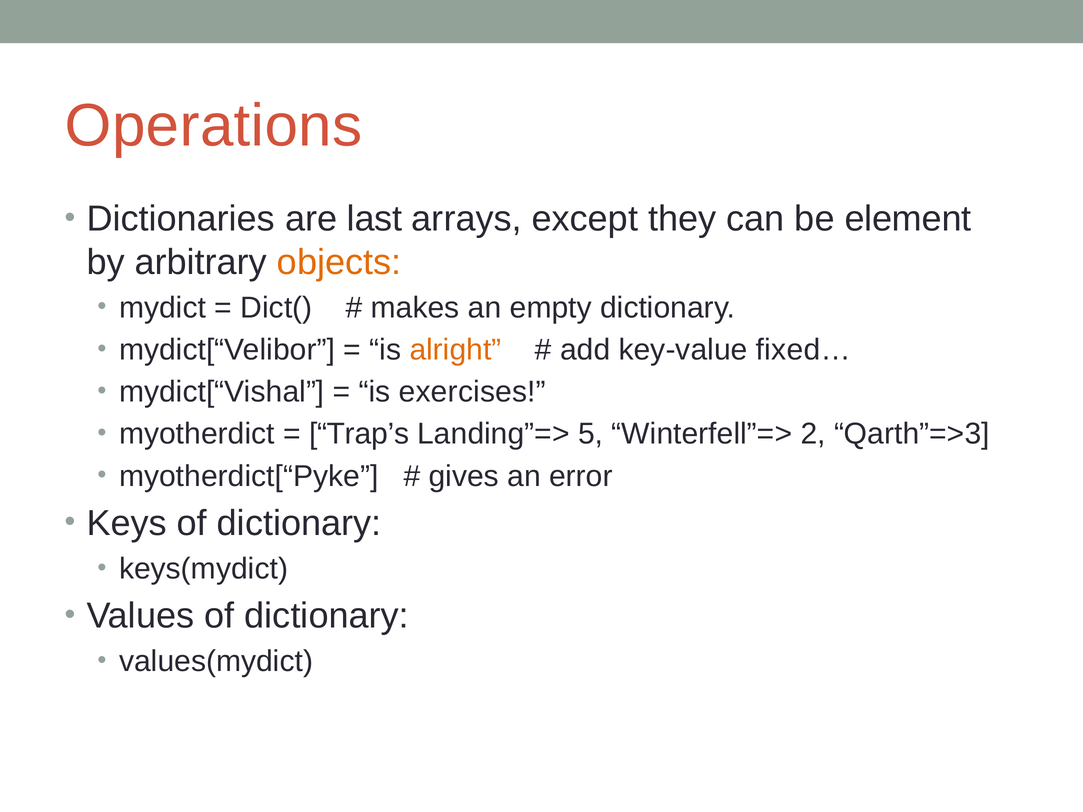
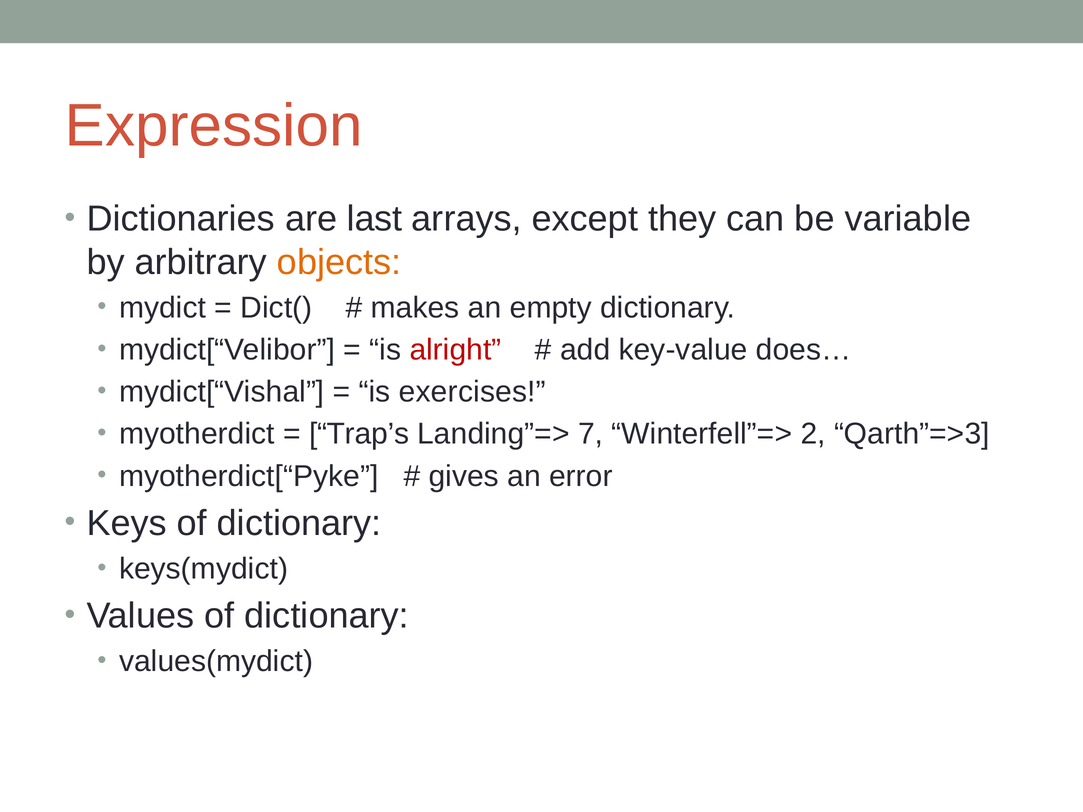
Operations: Operations -> Expression (214, 126)
element: element -> variable (908, 219)
alright colour: orange -> red (455, 350)
fixed…: fixed… -> does… (804, 350)
5: 5 -> 7 (591, 434)
